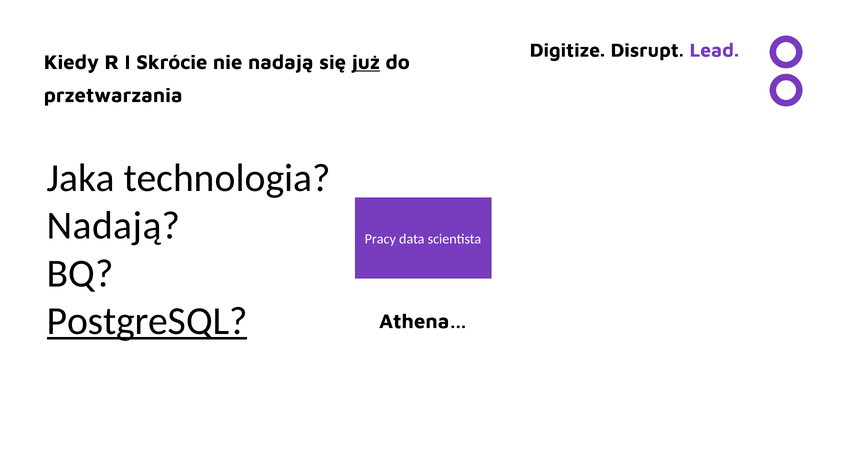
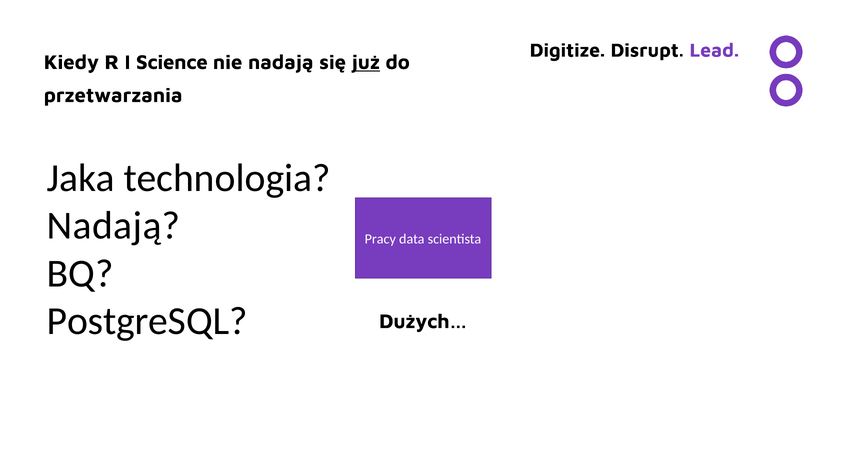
Skrócie: Skrócie -> Science (172, 62)
PostgreSQL underline: present -> none (147, 321)
Athena…: Athena… -> Dużych… (423, 321)
